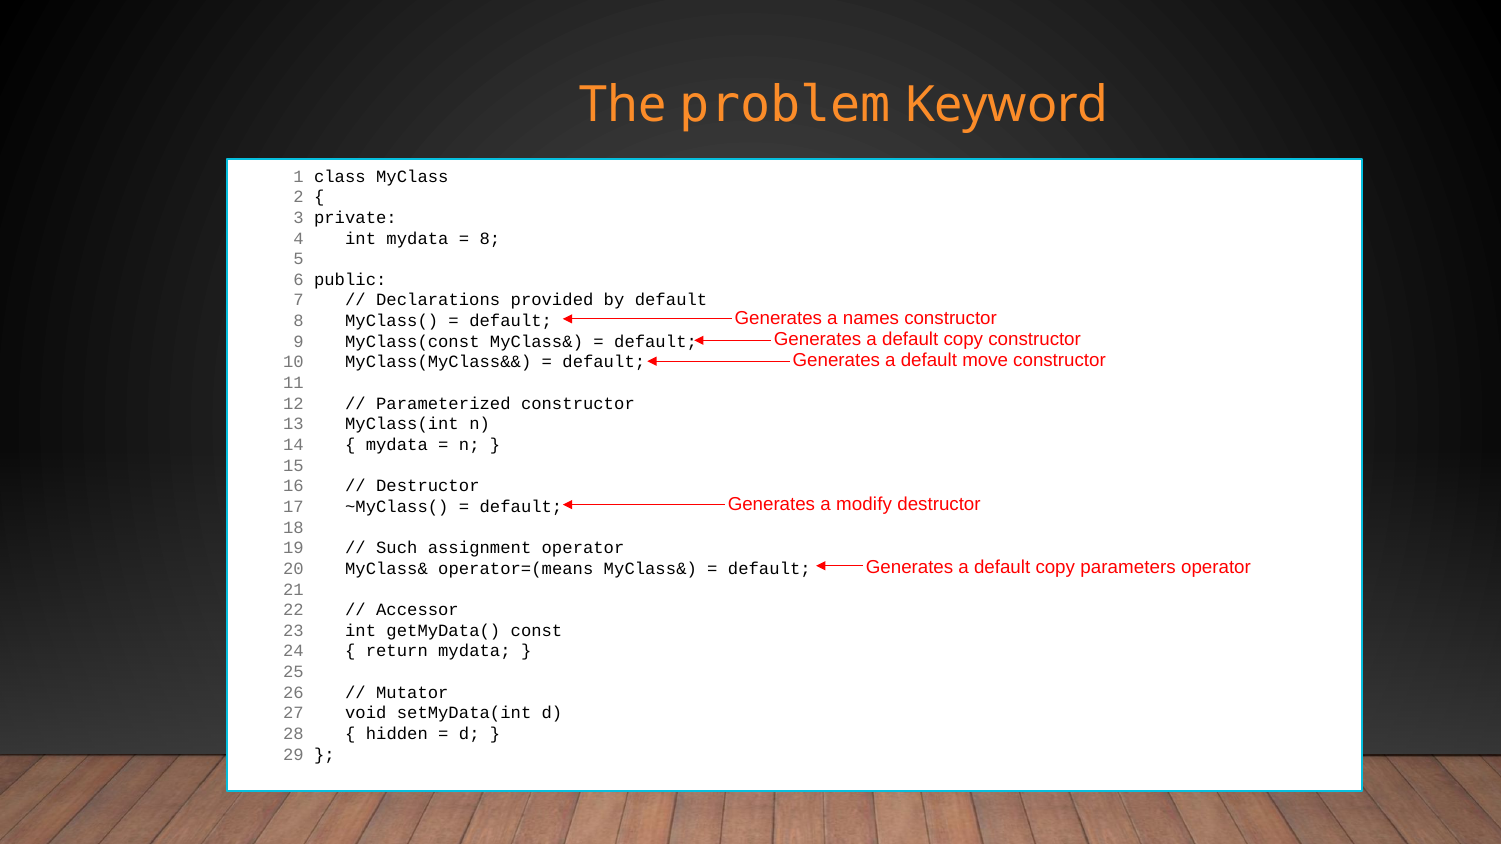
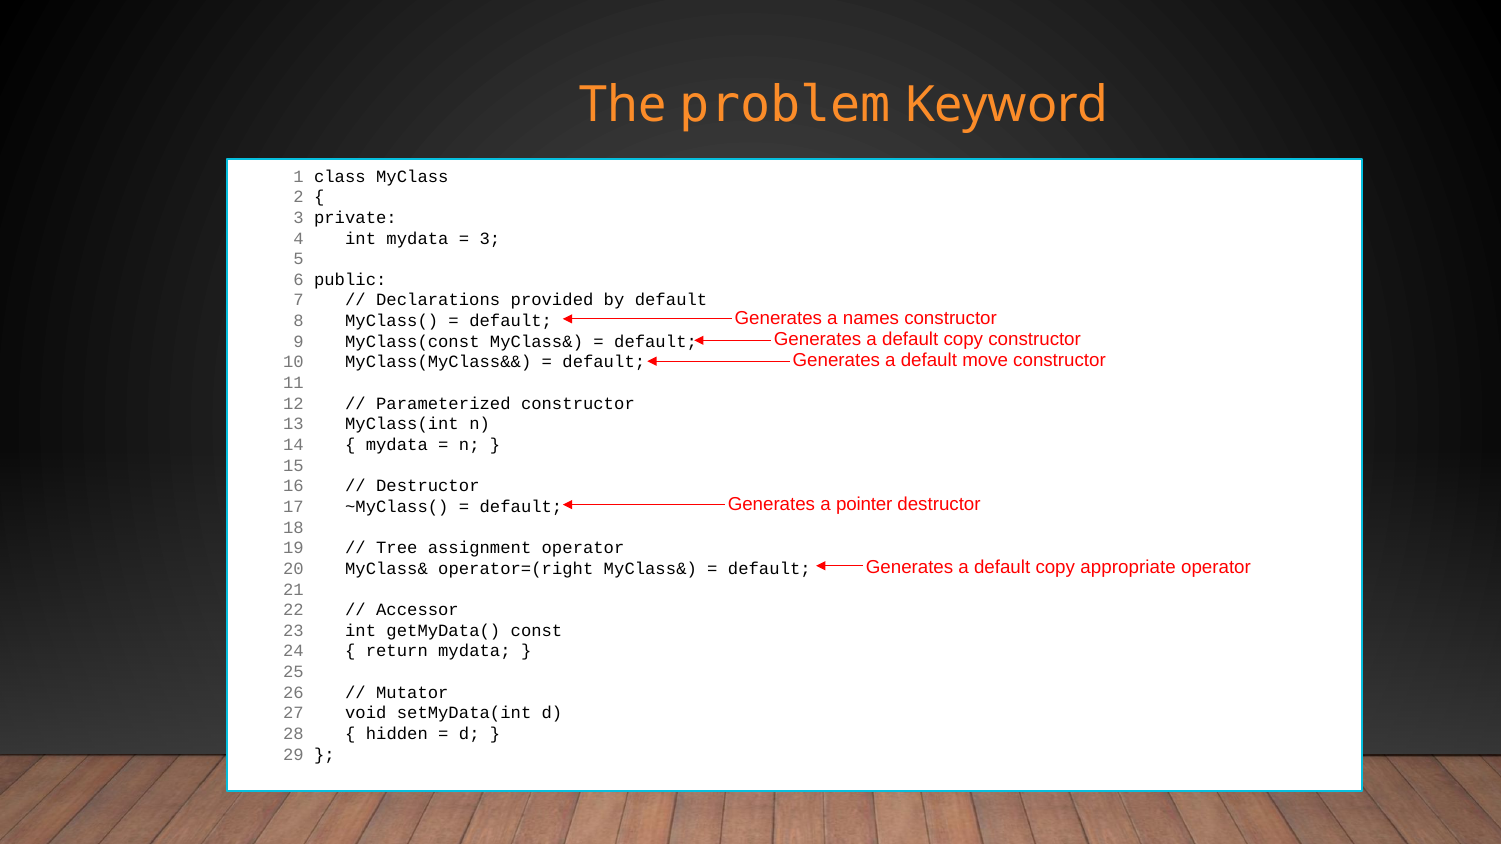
8: 8 -> 3 (490, 238)
modify: modify -> pointer (864, 504)
Such: Such -> Tree (397, 548)
parameters: parameters -> appropriate (1128, 567)
operator=(means: operator=(means -> operator=(right (516, 569)
